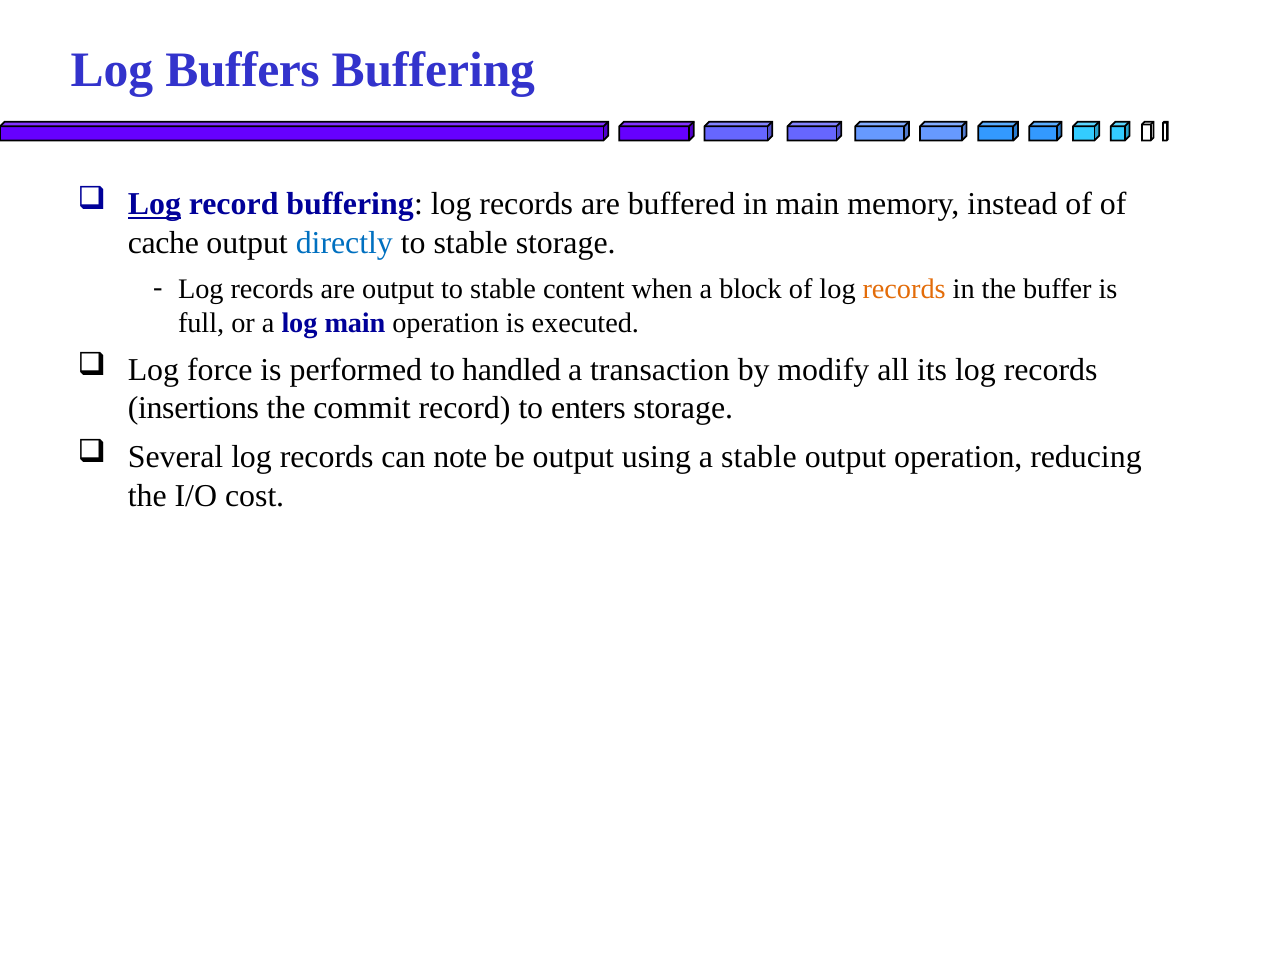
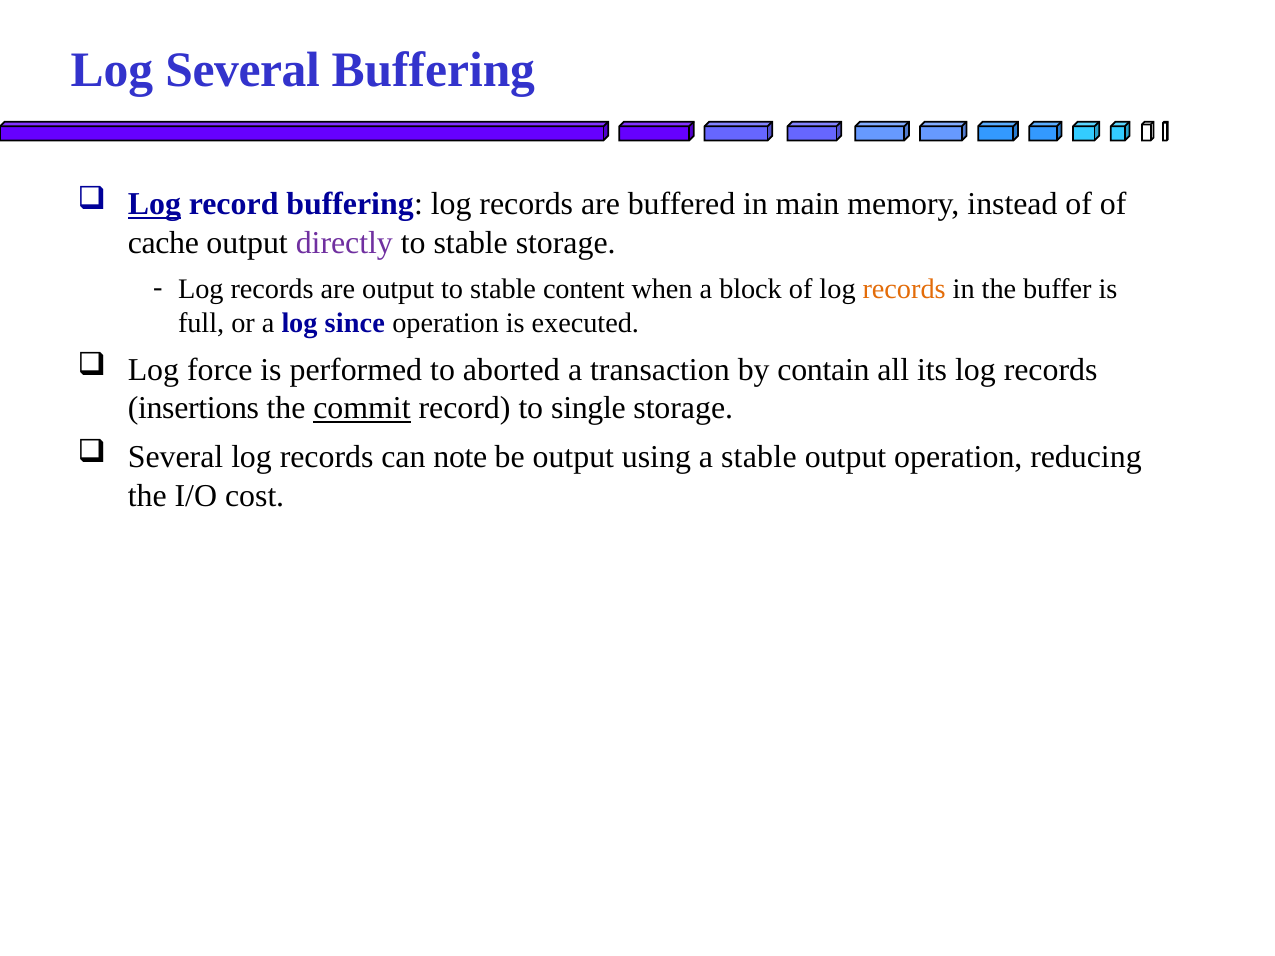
Log Buffers: Buffers -> Several (243, 70)
directly colour: blue -> purple (344, 243)
log main: main -> since (355, 323)
handled: handled -> aborted (511, 370)
modify: modify -> contain (824, 370)
commit underline: none -> present (362, 409)
enters: enters -> single (588, 409)
